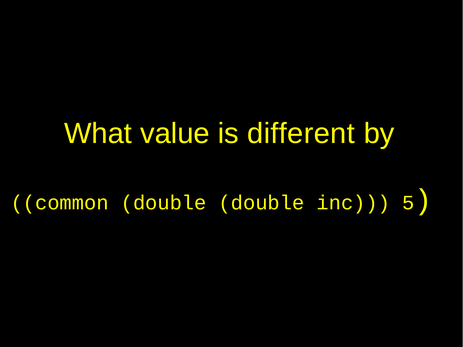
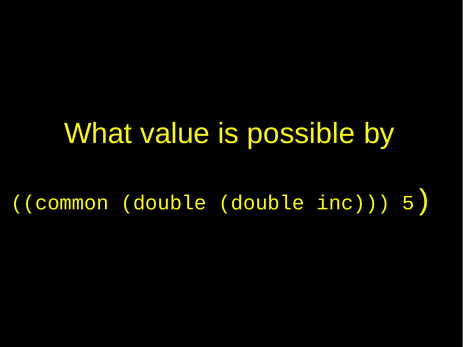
different: different -> possible (301, 134)
